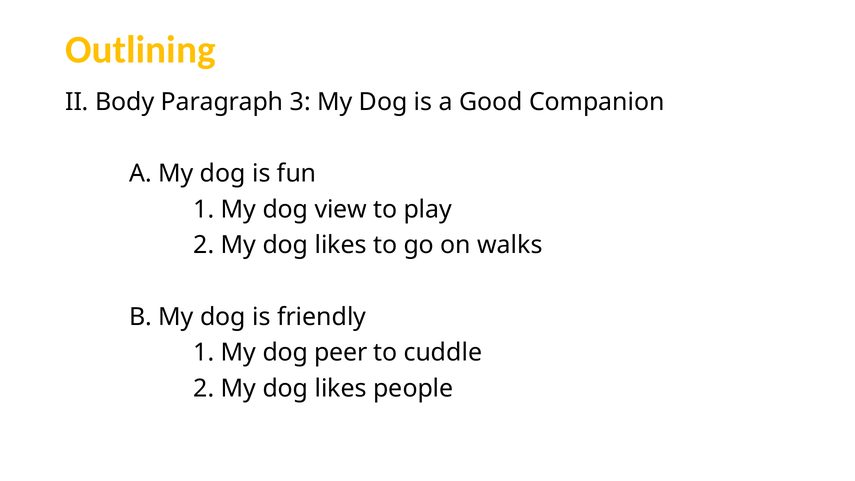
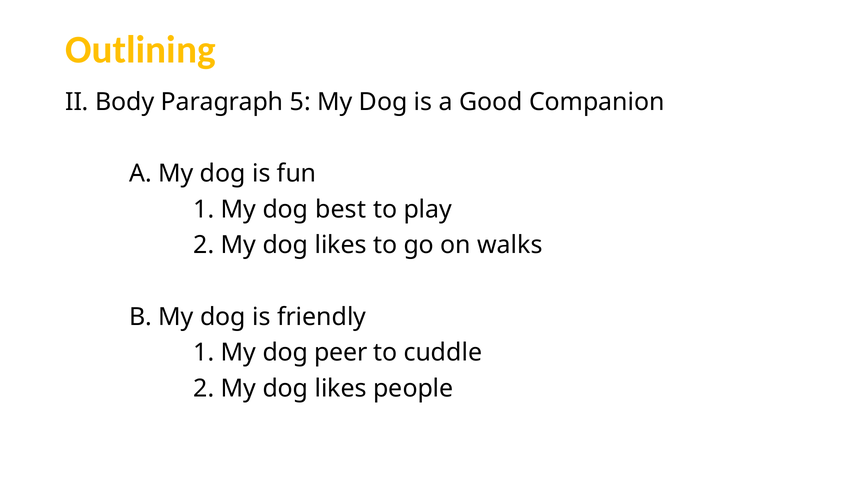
3: 3 -> 5 (300, 102)
view: view -> best (341, 209)
